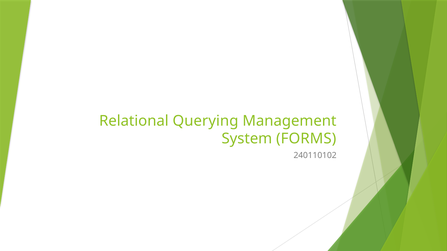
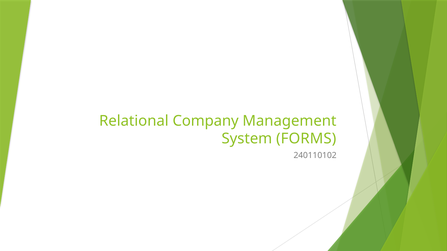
Querying: Querying -> Company (206, 121)
